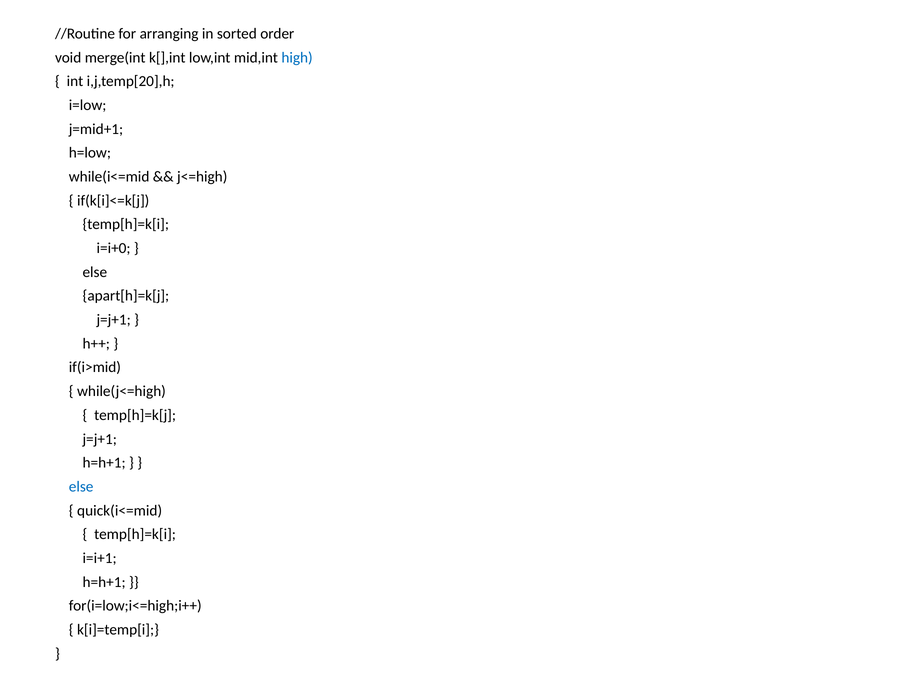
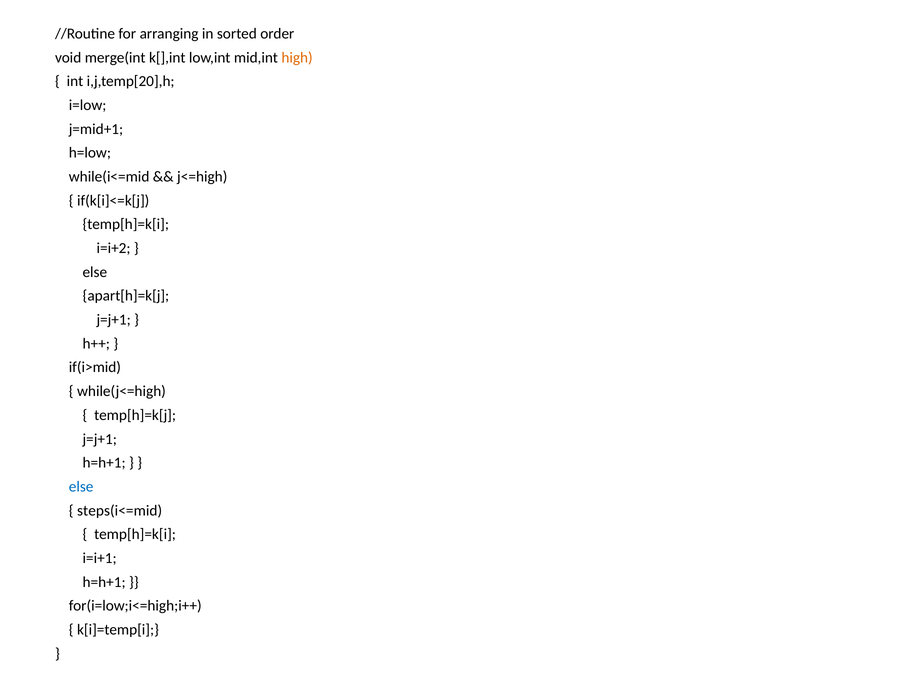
high colour: blue -> orange (297, 58)
i=i+0: i=i+0 -> i=i+2 (114, 248)
quick(i<=mid: quick(i<=mid -> steps(i<=mid (120, 511)
